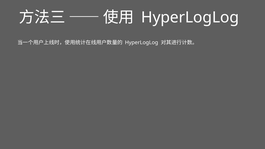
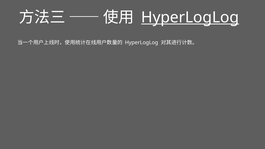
HyperLogLog underline: none -> present (190, 17)
